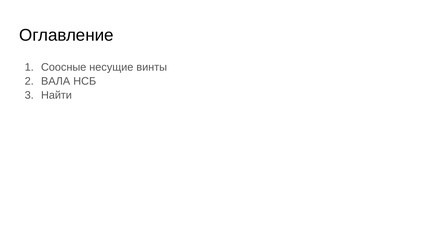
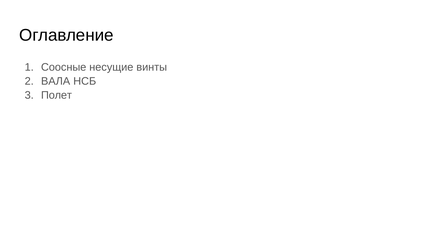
Найти: Найти -> Полет (56, 95)
